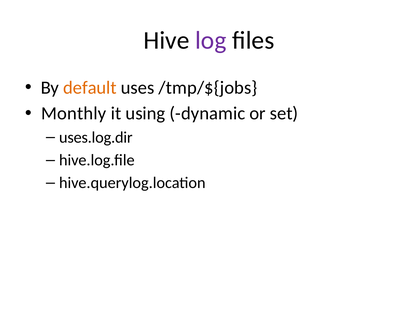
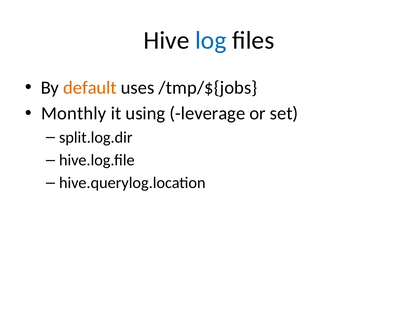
log colour: purple -> blue (211, 40)
dynamic: dynamic -> leverage (207, 114)
uses.log.dir: uses.log.dir -> split.log.dir (96, 138)
